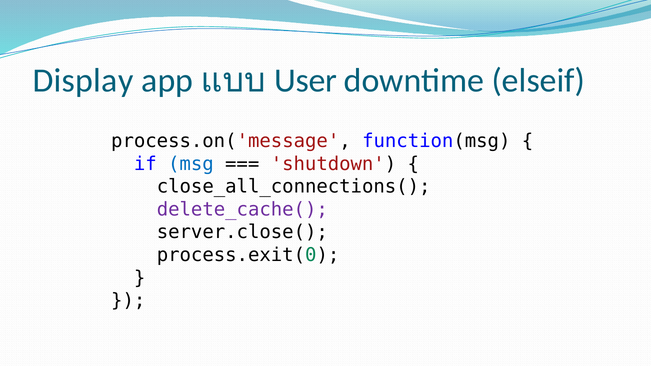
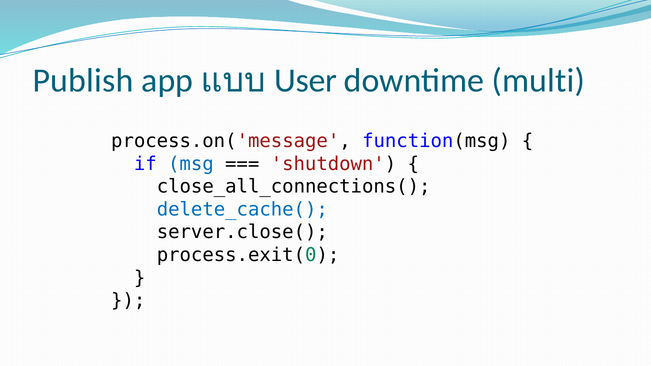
Display: Display -> Publish (83, 81)
elseif: elseif -> multi (538, 81)
delete_cache( colour: purple -> blue (242, 210)
